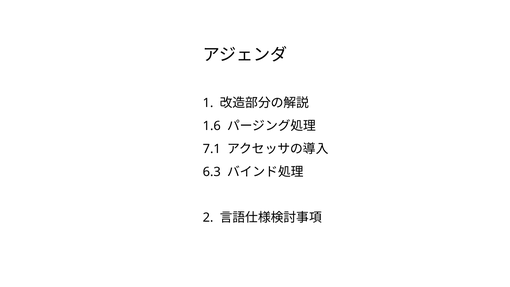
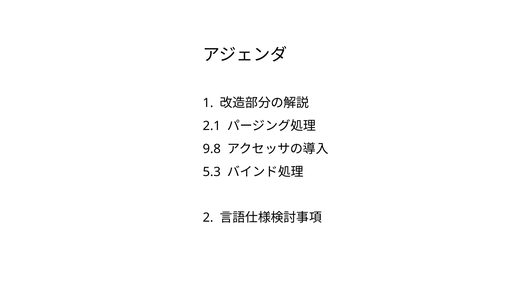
1.6: 1.6 -> 2.1 (212, 126)
7.1: 7.1 -> 9.8 (212, 149)
6.3: 6.3 -> 5.3 (212, 172)
